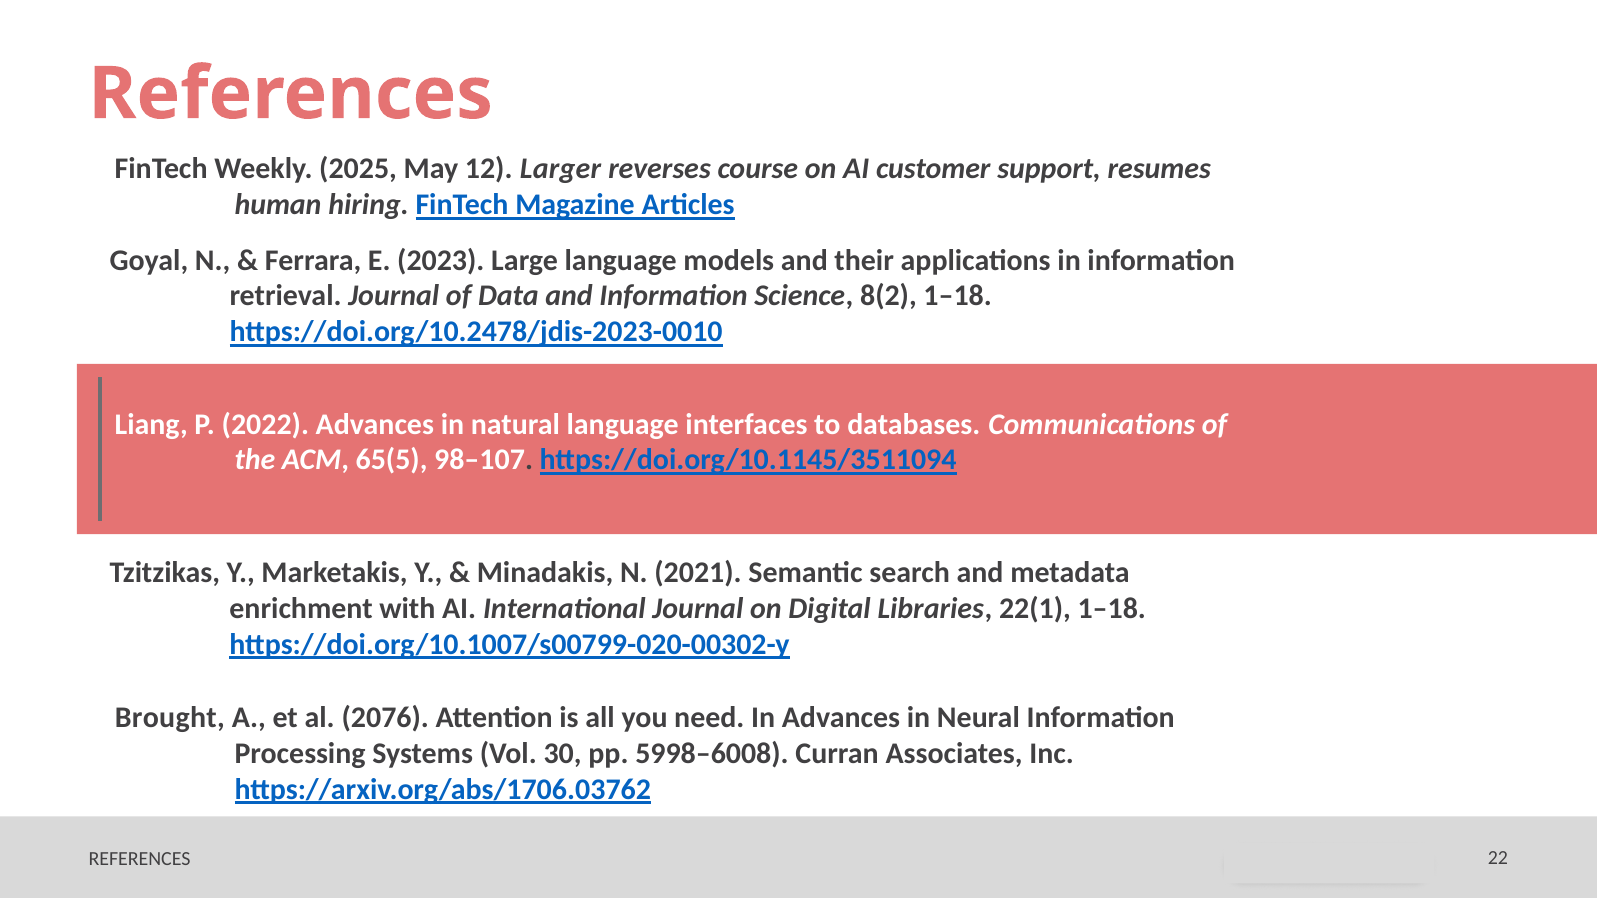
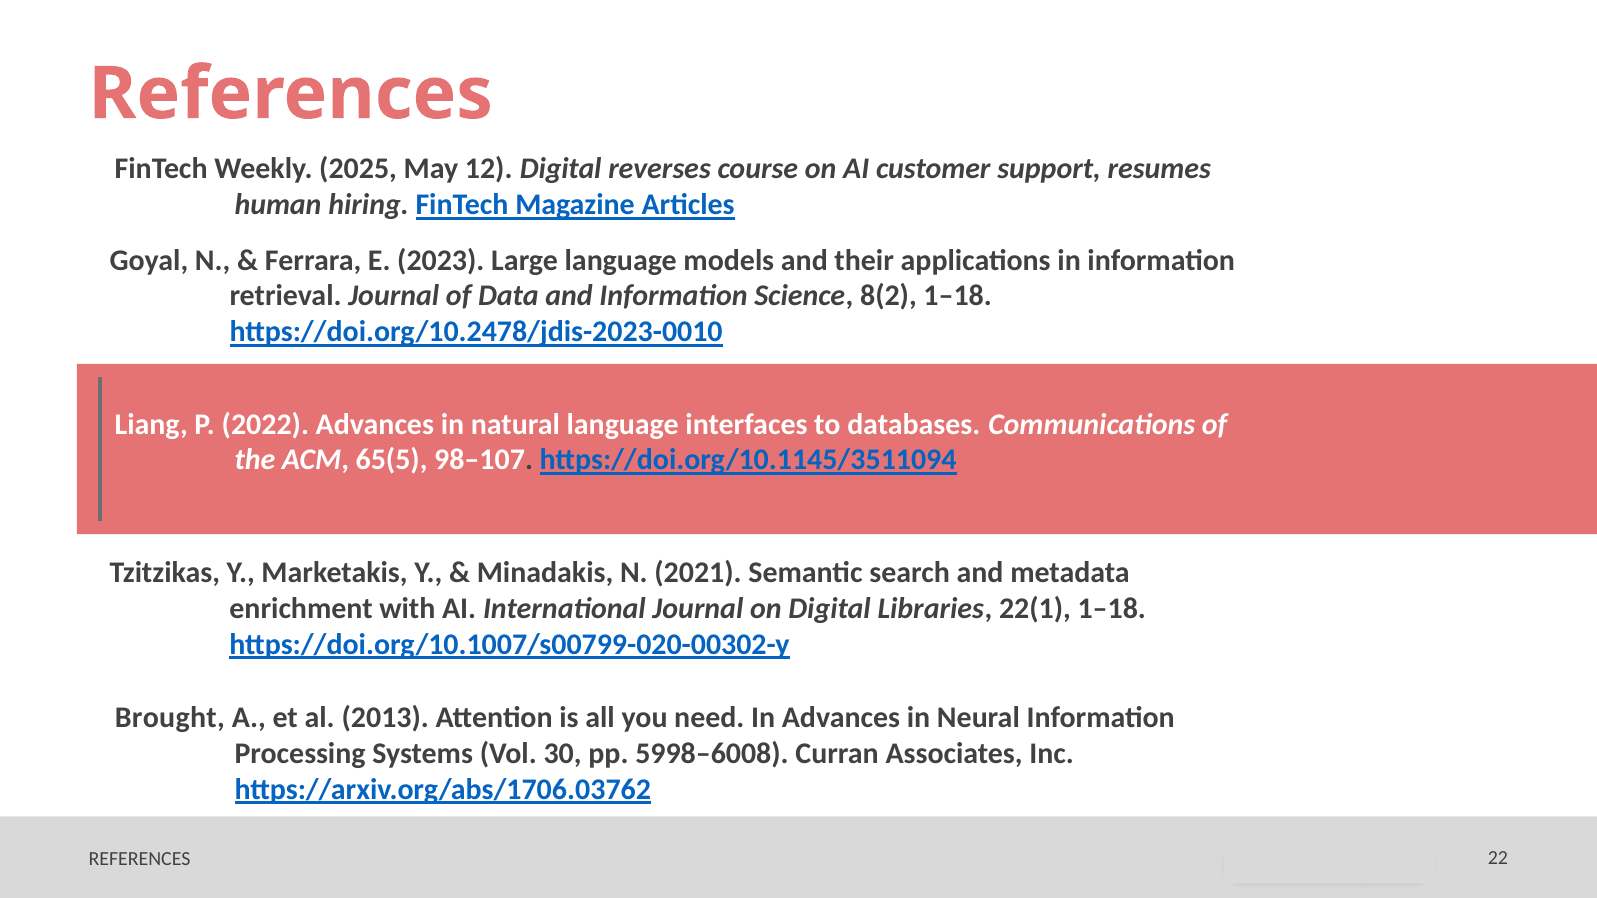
12 Larger: Larger -> Digital (561, 169)
2076: 2076 -> 2013 (385, 718)
